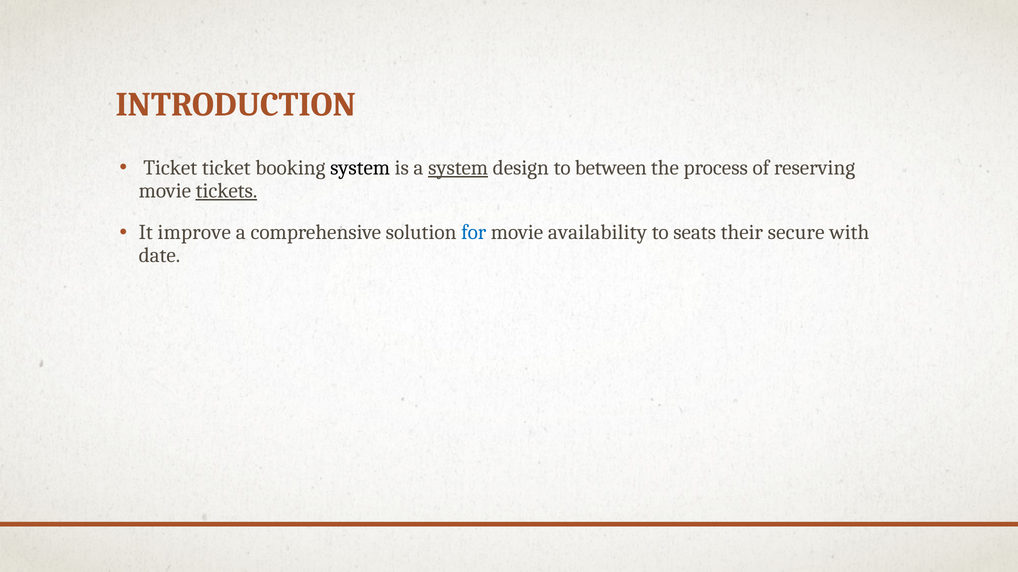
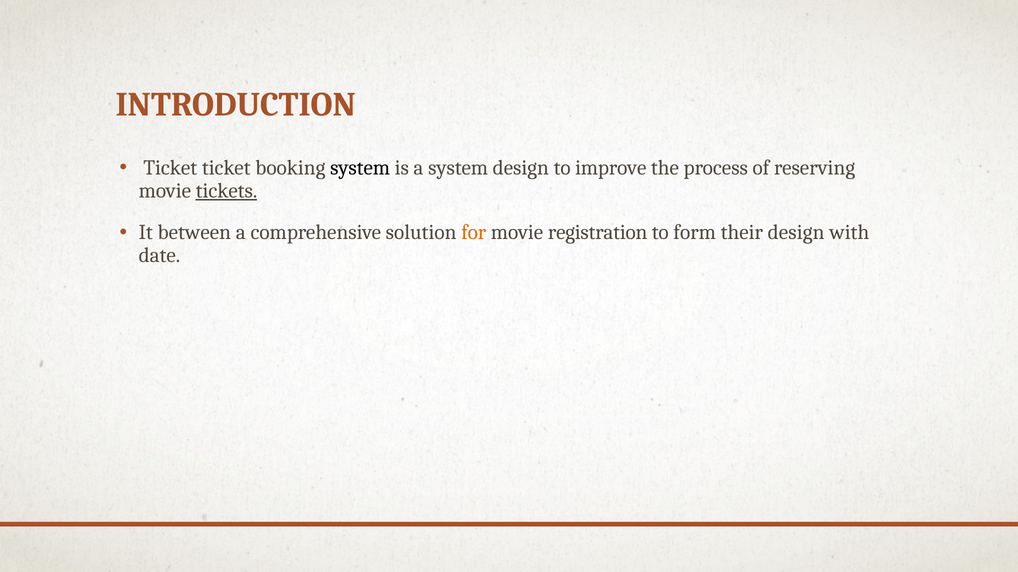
system underline: present -> none (458, 168)
between: between -> improve (611, 168)
improve: improve -> between (194, 233)
for colour: blue -> orange (474, 233)
availability: availability -> registration (598, 233)
seats: seats -> form (695, 233)
their secure: secure -> design (796, 233)
